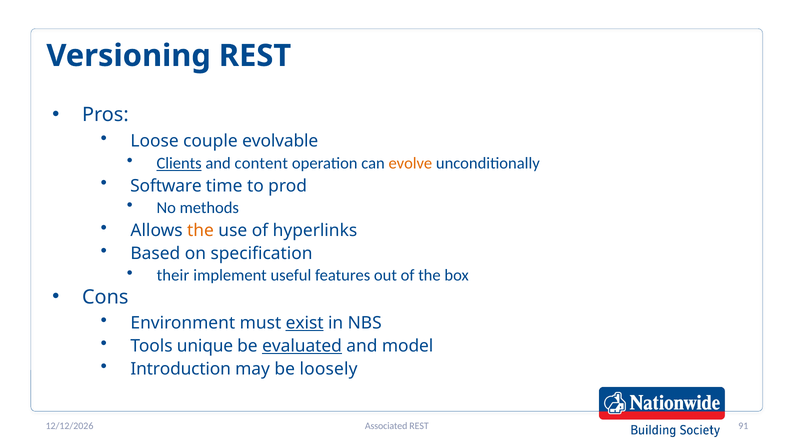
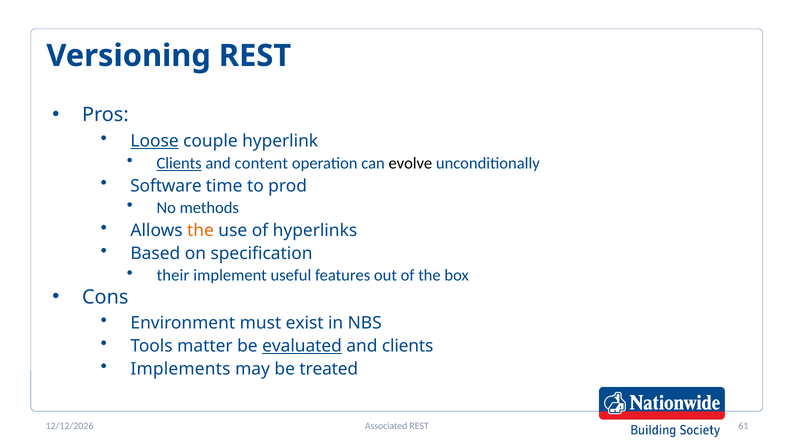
Loose underline: none -> present (155, 141)
evolvable: evolvable -> hyperlink (280, 141)
evolve colour: orange -> black (410, 163)
exist underline: present -> none (305, 324)
unique: unique -> matter (205, 347)
and model: model -> clients (408, 347)
Introduction: Introduction -> Implements (180, 370)
loosely: loosely -> treated (329, 370)
91: 91 -> 61 (743, 426)
